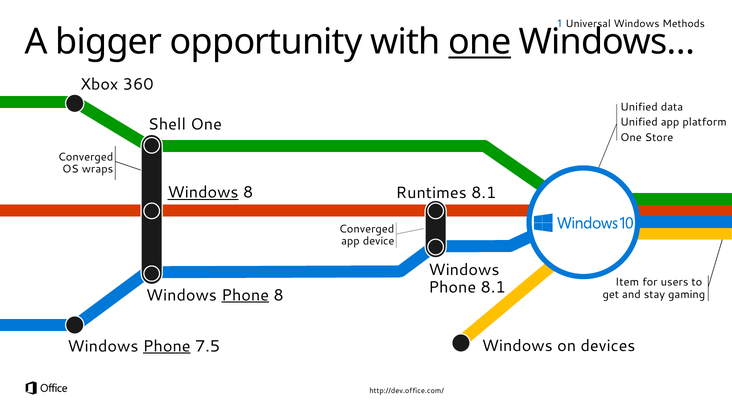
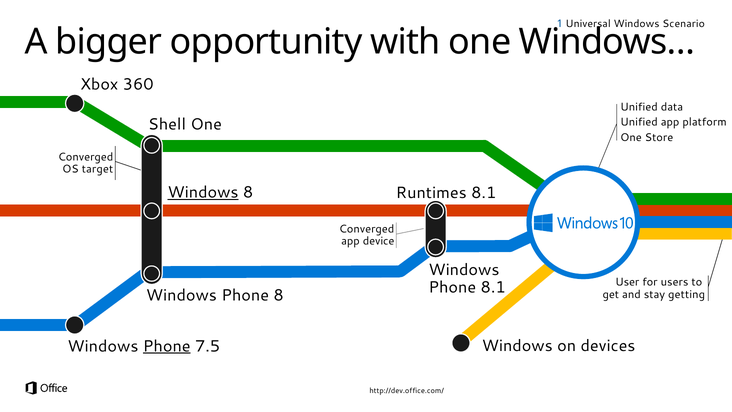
Methods: Methods -> Scenario (684, 24)
one underline: present -> none (480, 42)
wraps: wraps -> target (97, 169)
Item: Item -> User (627, 282)
Phone underline: present -> none (245, 295)
gaming: gaming -> getting (687, 294)
